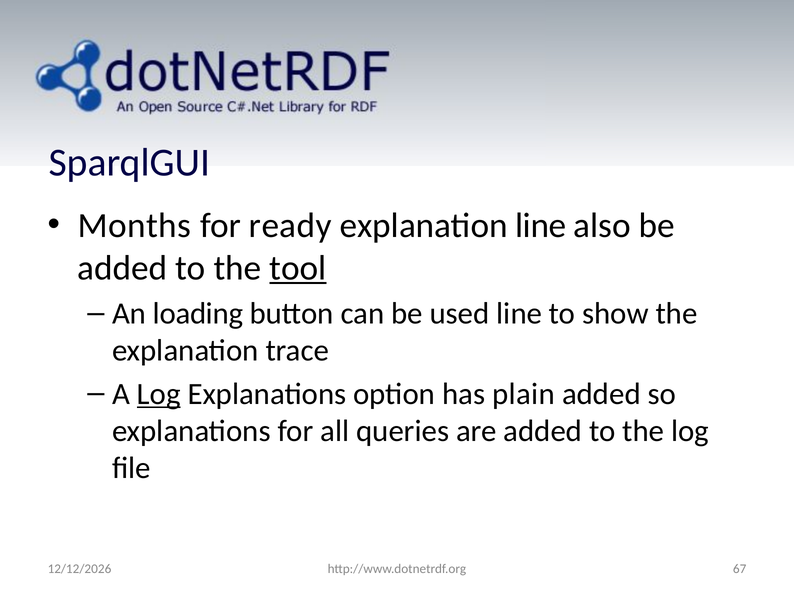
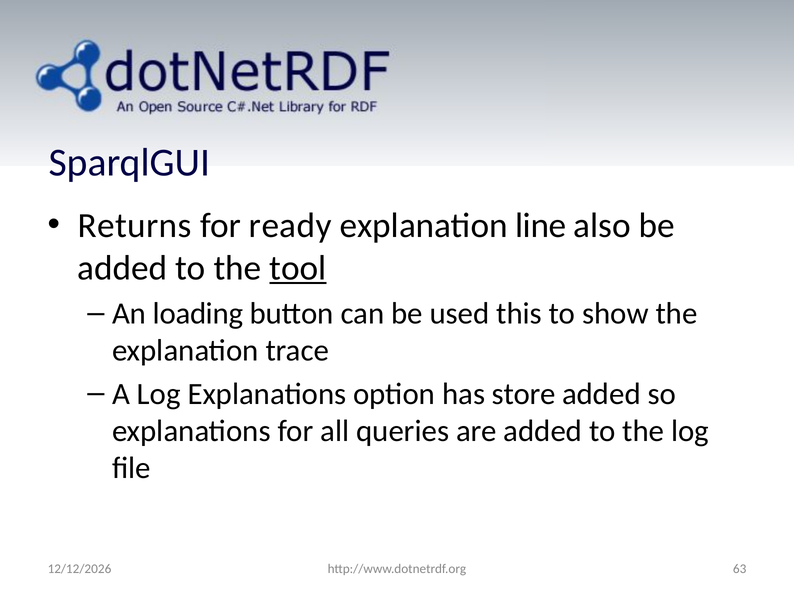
Months: Months -> Returns (135, 225)
used line: line -> this (519, 313)
Log underline: present -> none (159, 394)
plain: plain -> store (524, 394)
67: 67 -> 63 (740, 569)
